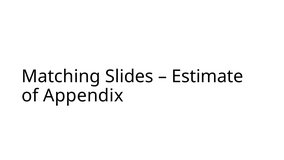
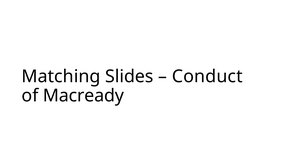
Estimate: Estimate -> Conduct (207, 76)
Appendix: Appendix -> Macready (83, 96)
